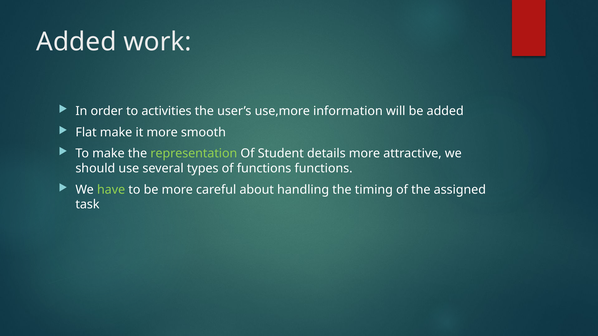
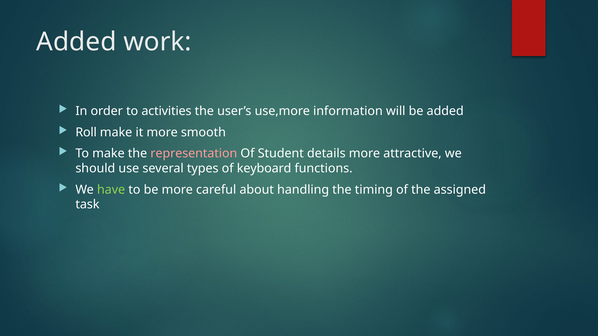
Flat: Flat -> Roll (86, 132)
representation colour: light green -> pink (194, 154)
of functions: functions -> keyboard (264, 169)
